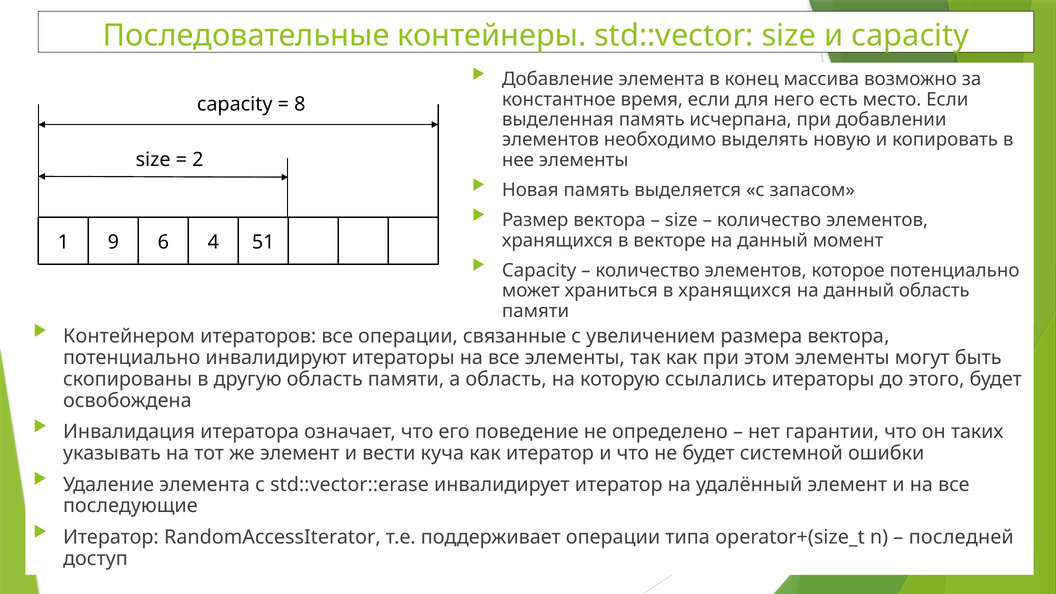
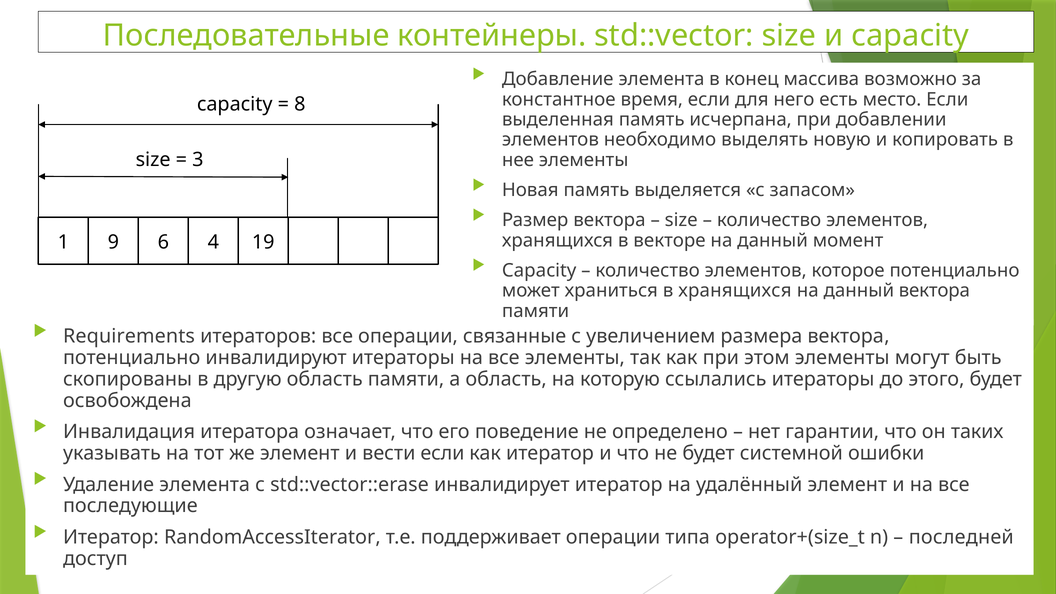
2: 2 -> 3 (198, 160)
51: 51 -> 19 (263, 242)
данный область: область -> вектора (934, 291)
Контейнером: Контейнером -> Requirements (129, 336)
вести куча: куча -> если (442, 453)
